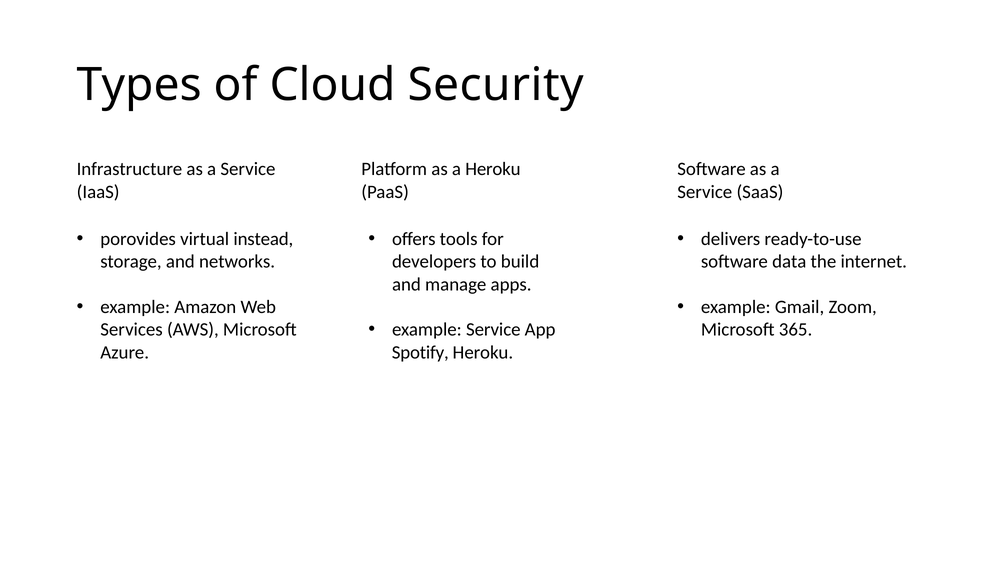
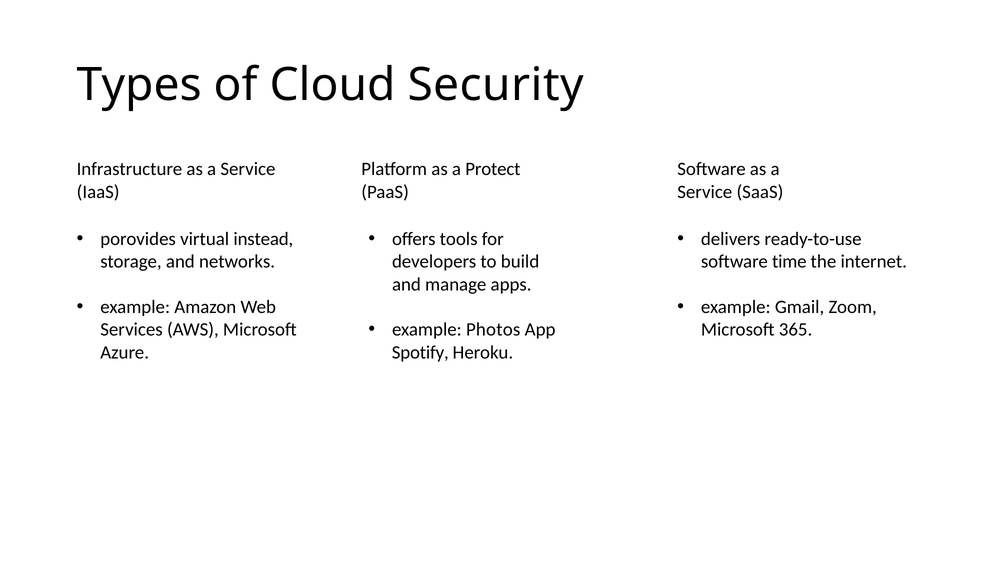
a Heroku: Heroku -> Protect (493, 169)
data: data -> time (789, 262)
example Service: Service -> Photos (493, 330)
